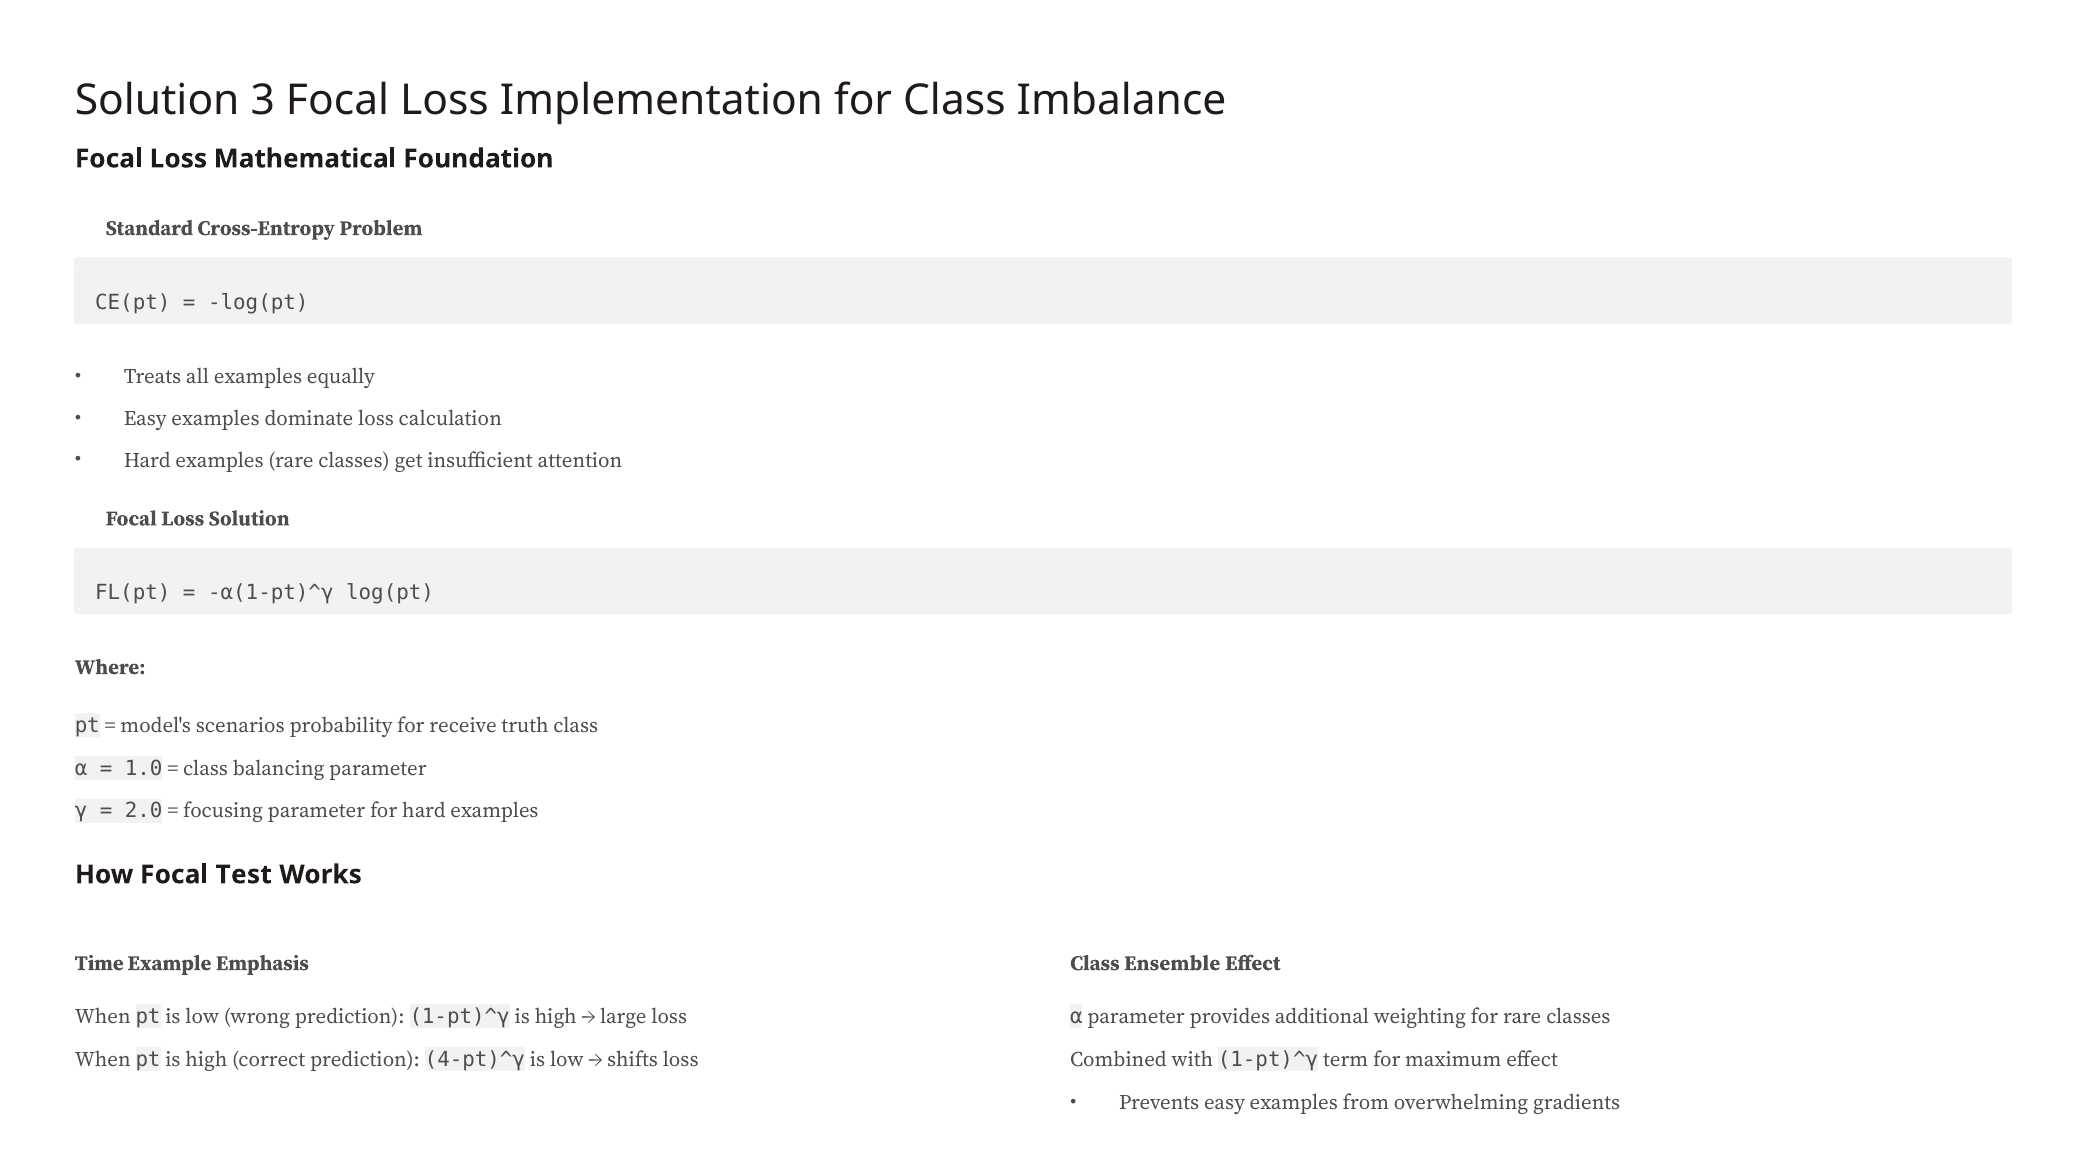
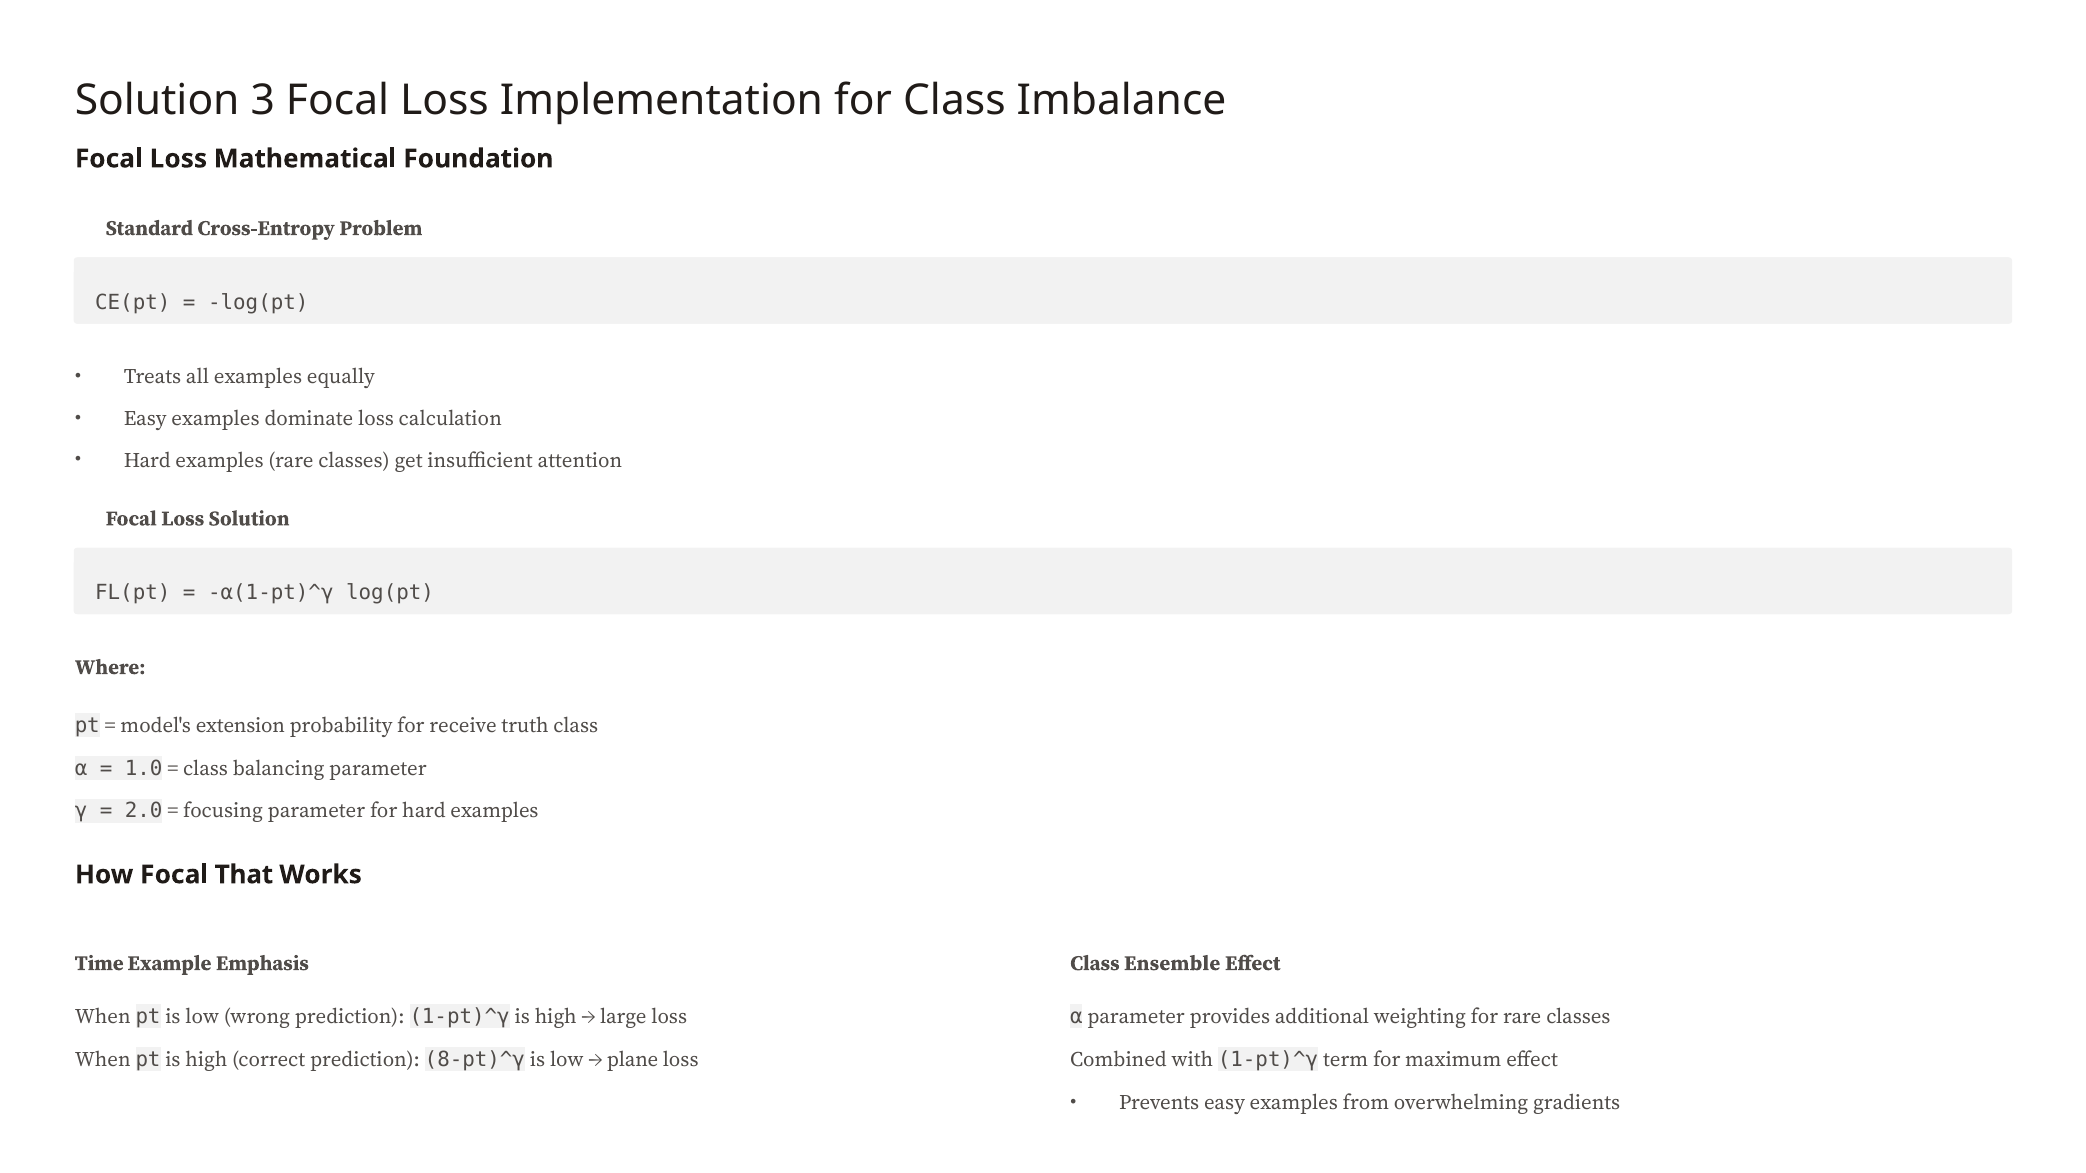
scenarios: scenarios -> extension (240, 726)
Test: Test -> That (244, 875)
4-pt)^γ: 4-pt)^γ -> 8-pt)^γ (475, 1060)
shifts: shifts -> plane (633, 1060)
